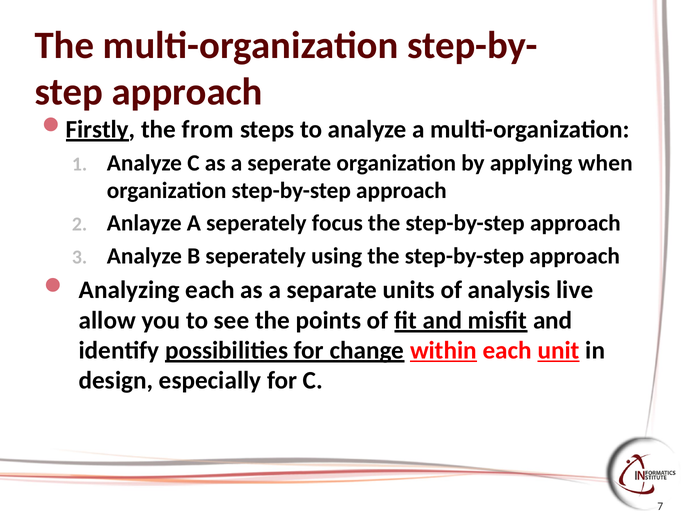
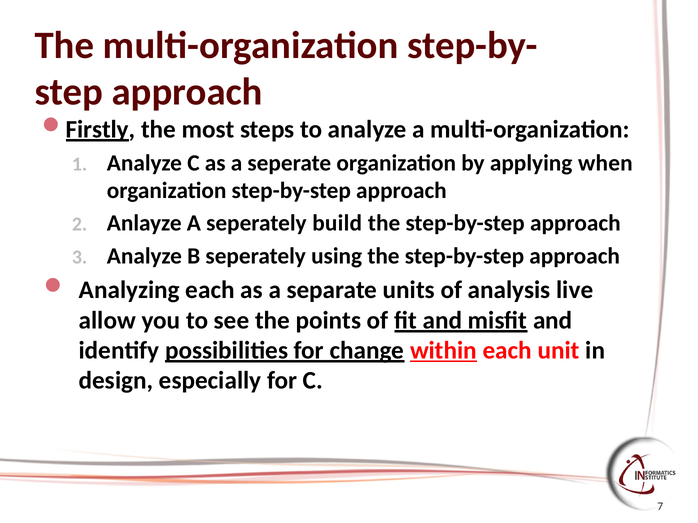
from: from -> most (208, 129)
focus: focus -> build (337, 224)
unit underline: present -> none (559, 351)
